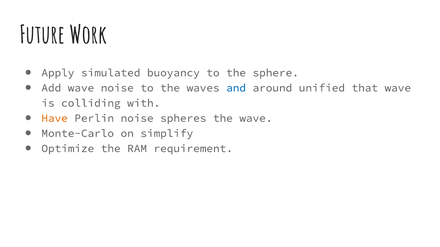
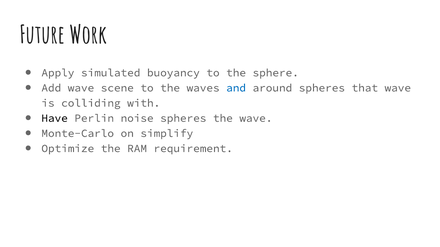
wave noise: noise -> scene (117, 88)
around unified: unified -> spheres (322, 88)
Have colour: orange -> black (55, 118)
